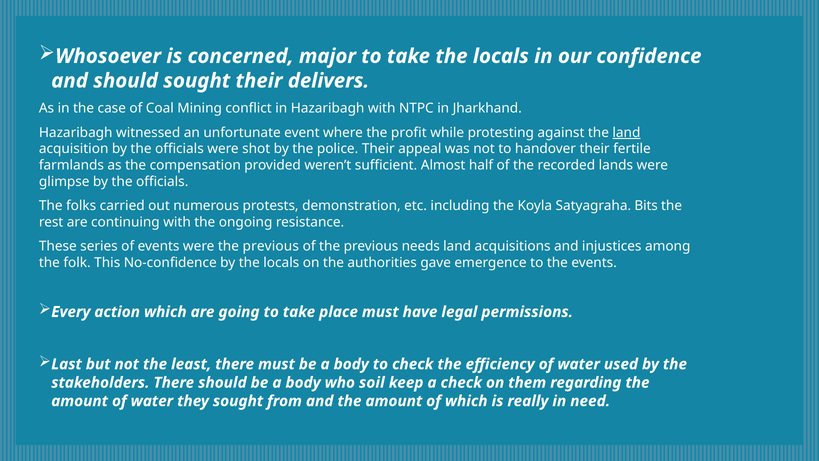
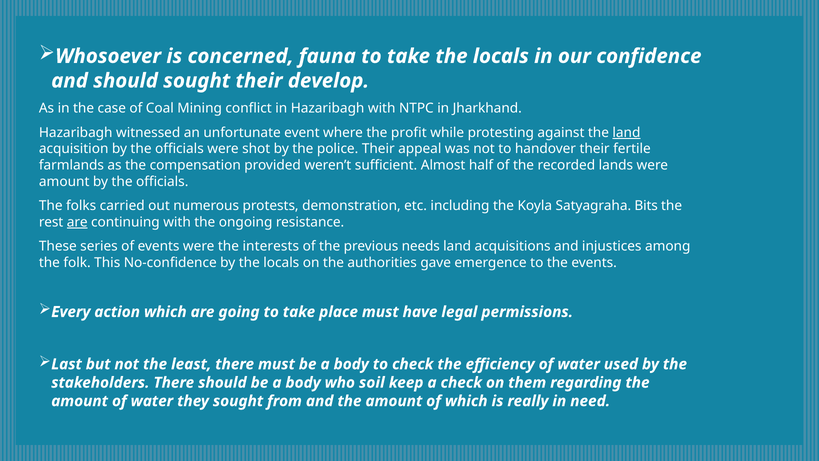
major: major -> fauna (327, 56)
delivers: delivers -> develop (328, 81)
glimpse: glimpse -> amount (64, 182)
are underline: none -> present (77, 222)
were the previous: previous -> interests (271, 246)
